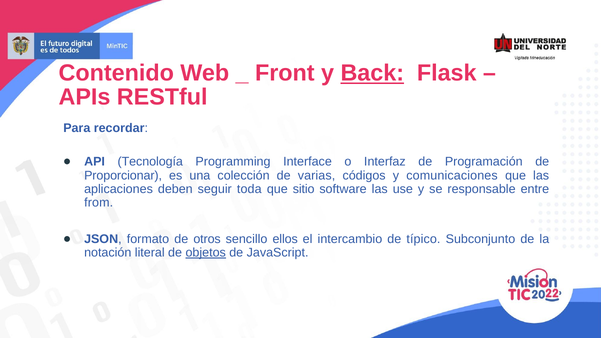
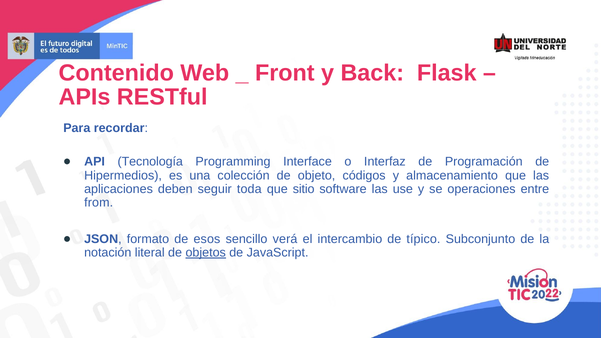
Back underline: present -> none (372, 73)
Proporcionar: Proporcionar -> Hipermedios (123, 175)
varias: varias -> objeto (317, 175)
comunicaciones: comunicaciones -> almacenamiento (452, 175)
responsable: responsable -> operaciones (482, 189)
otros: otros -> esos (207, 239)
ellos: ellos -> verá (285, 239)
